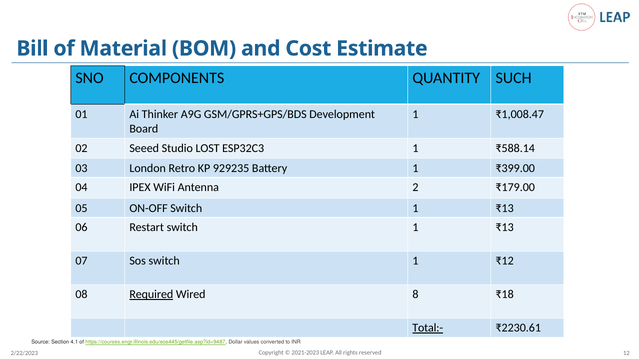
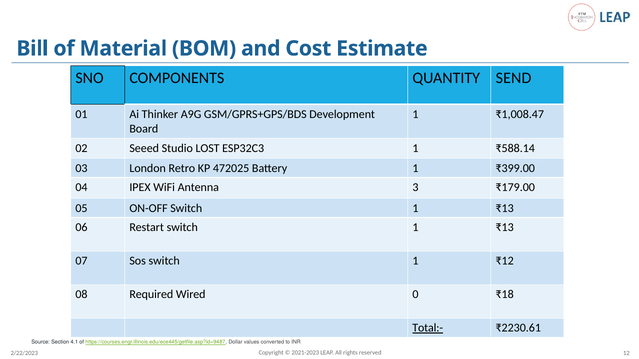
SUCH: SUCH -> SEND (514, 78)
929235: 929235 -> 472025 (231, 168)
2: 2 -> 3 (416, 188)
Required underline: present -> none (151, 295)
8: 8 -> 0 (416, 295)
